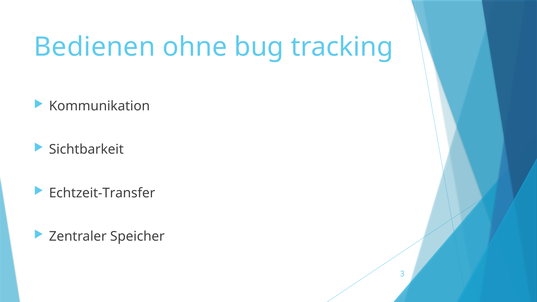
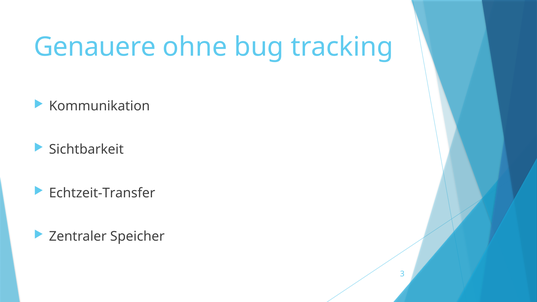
Bedienen: Bedienen -> Genauere (95, 47)
